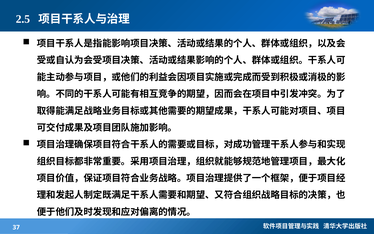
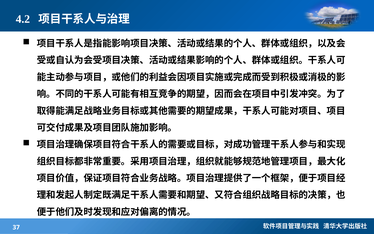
2.5: 2.5 -> 4.2 (23, 19)
